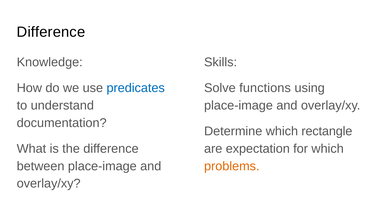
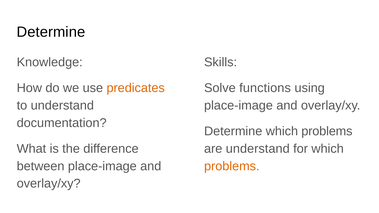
Difference: Difference -> Determine (51, 32)
predicates colour: blue -> orange (136, 88)
Determine which rectangle: rectangle -> problems (327, 131)
are expectation: expectation -> understand (258, 149)
